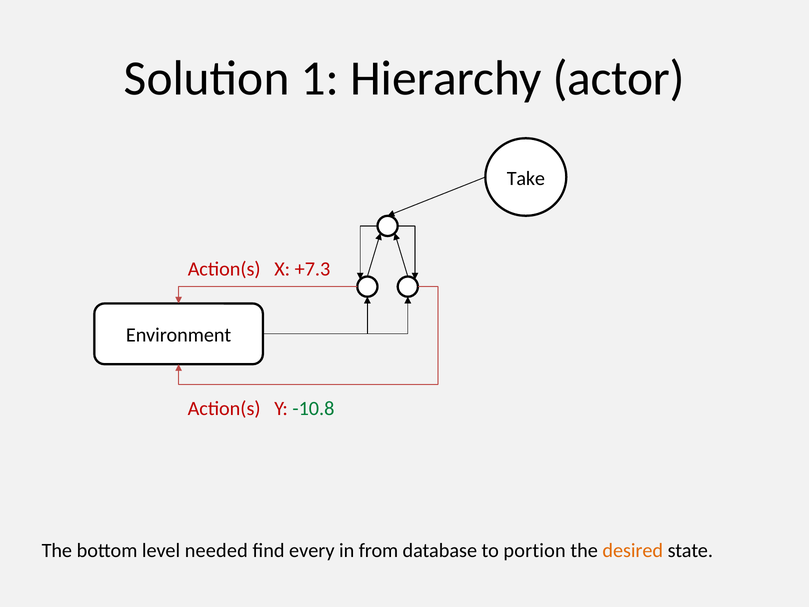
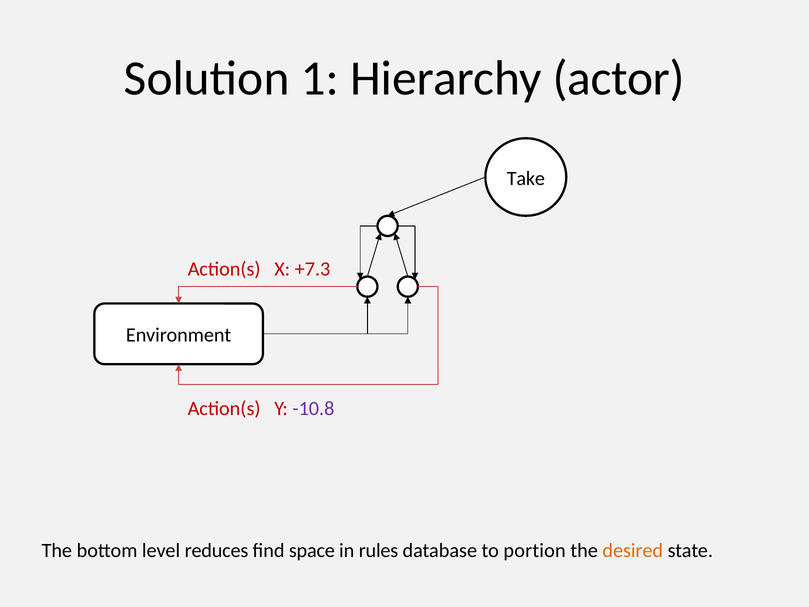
-10.8 colour: green -> purple (313, 409)
needed: needed -> reduces (216, 550)
every: every -> space (312, 550)
from: from -> rules (379, 550)
